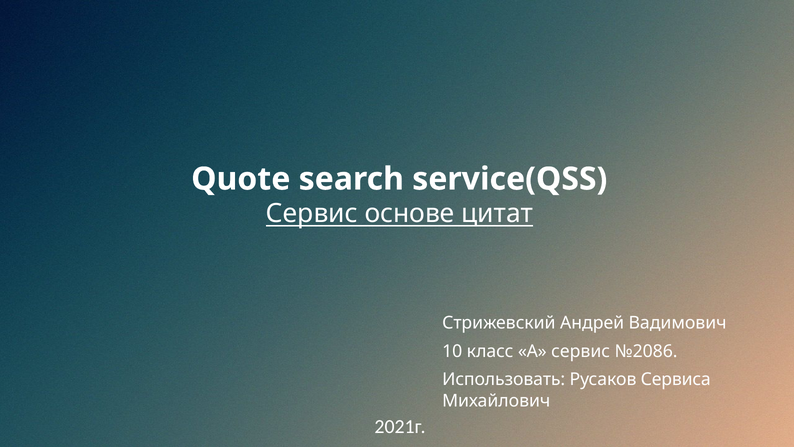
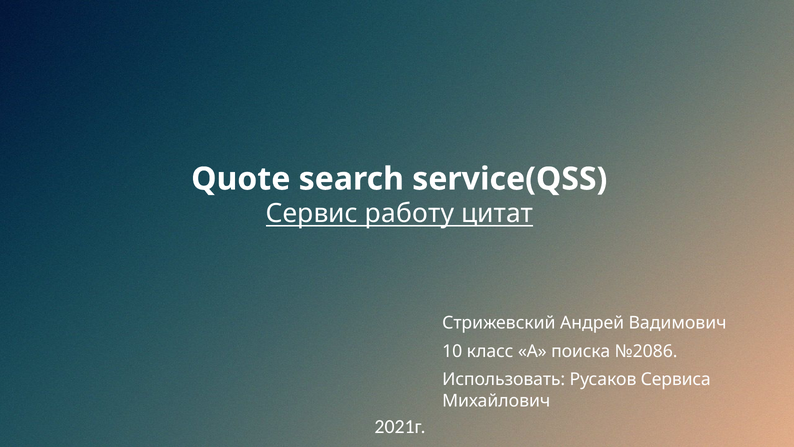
основе: основе -> работу (409, 214)
А сервис: сервис -> поиска (581, 351)
